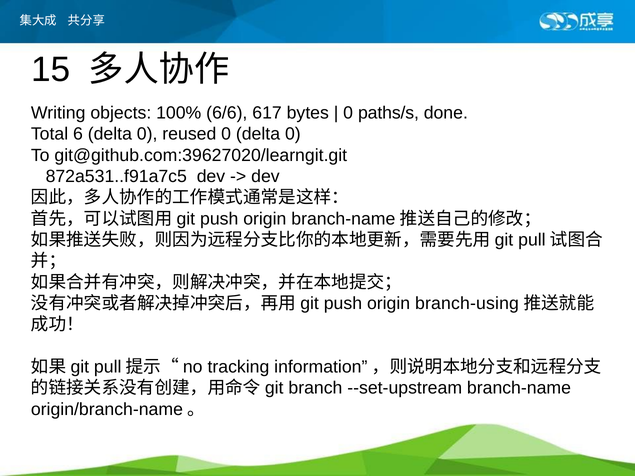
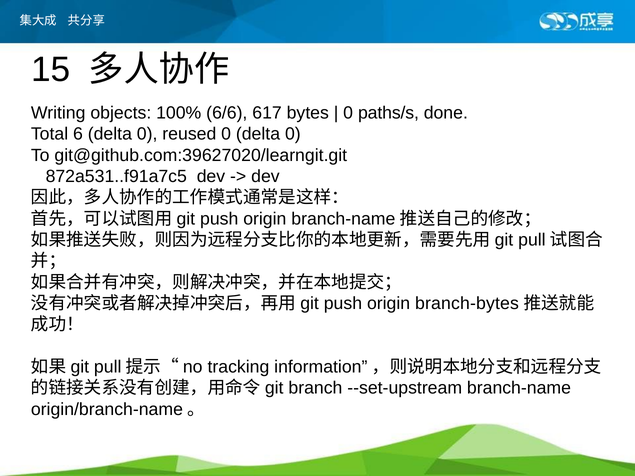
branch-using: branch-using -> branch-bytes (467, 304)
